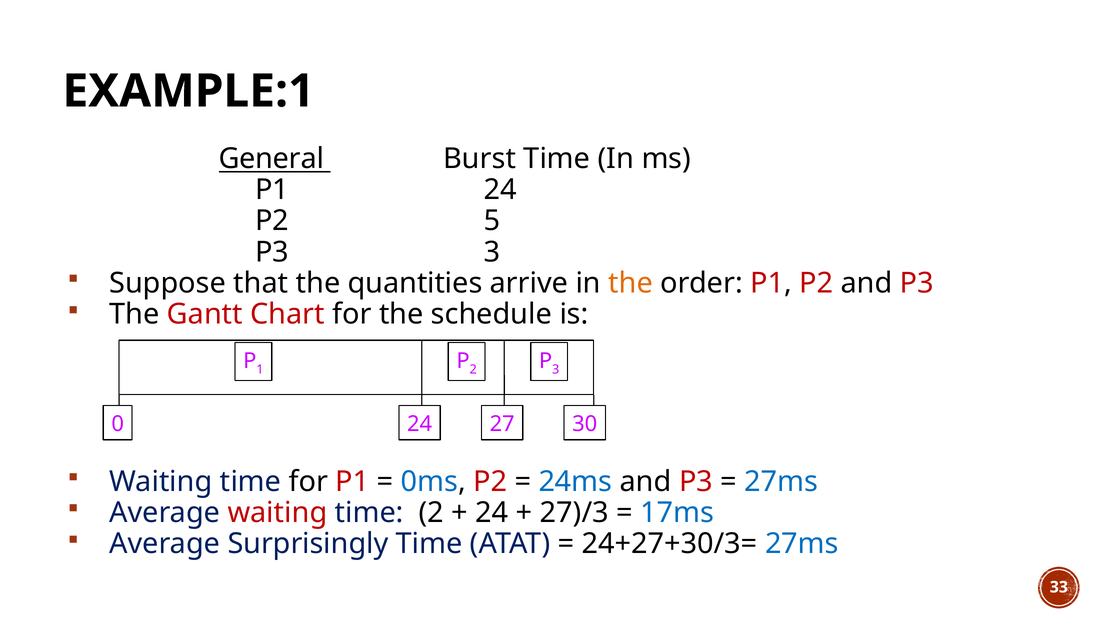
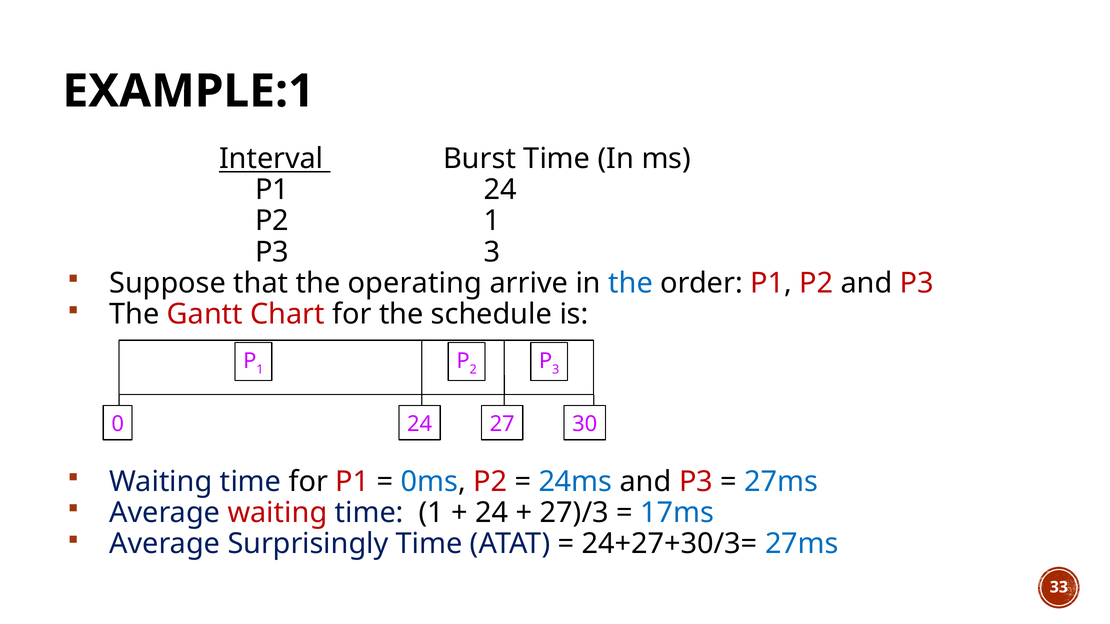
General: General -> Interval (271, 159)
P2 5: 5 -> 1 (492, 221)
quantities: quantities -> operating (415, 283)
the colour: orange -> blue (631, 283)
time 2: 2 -> 1 (431, 513)
